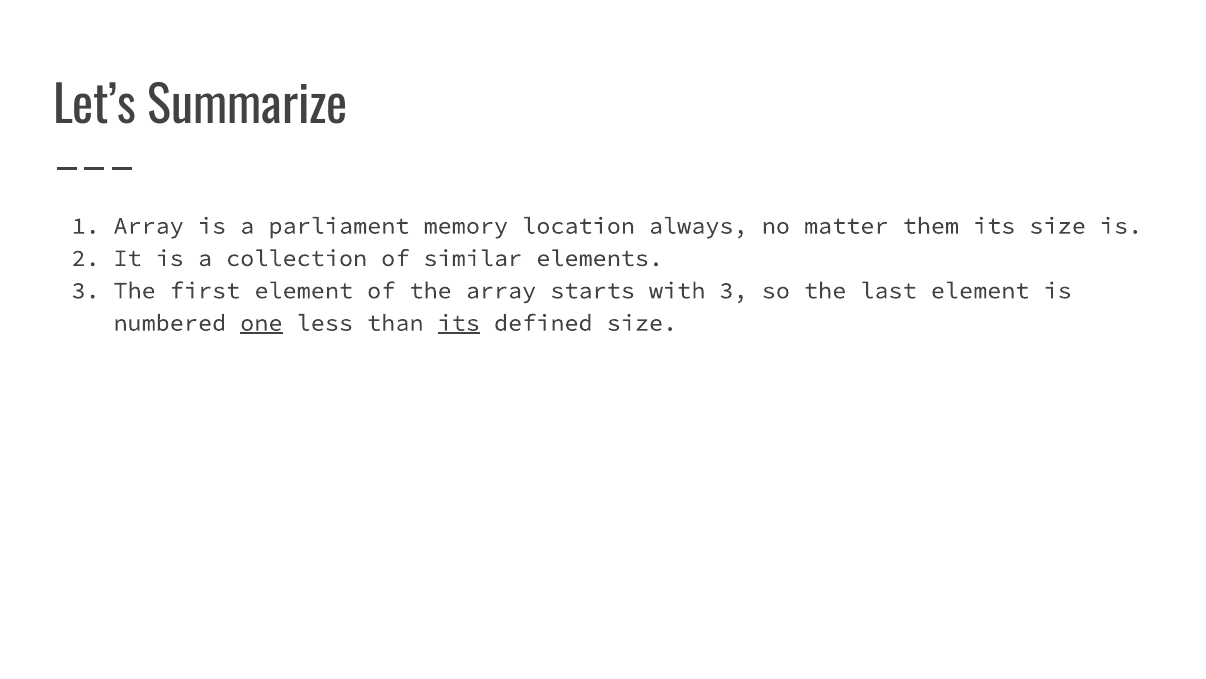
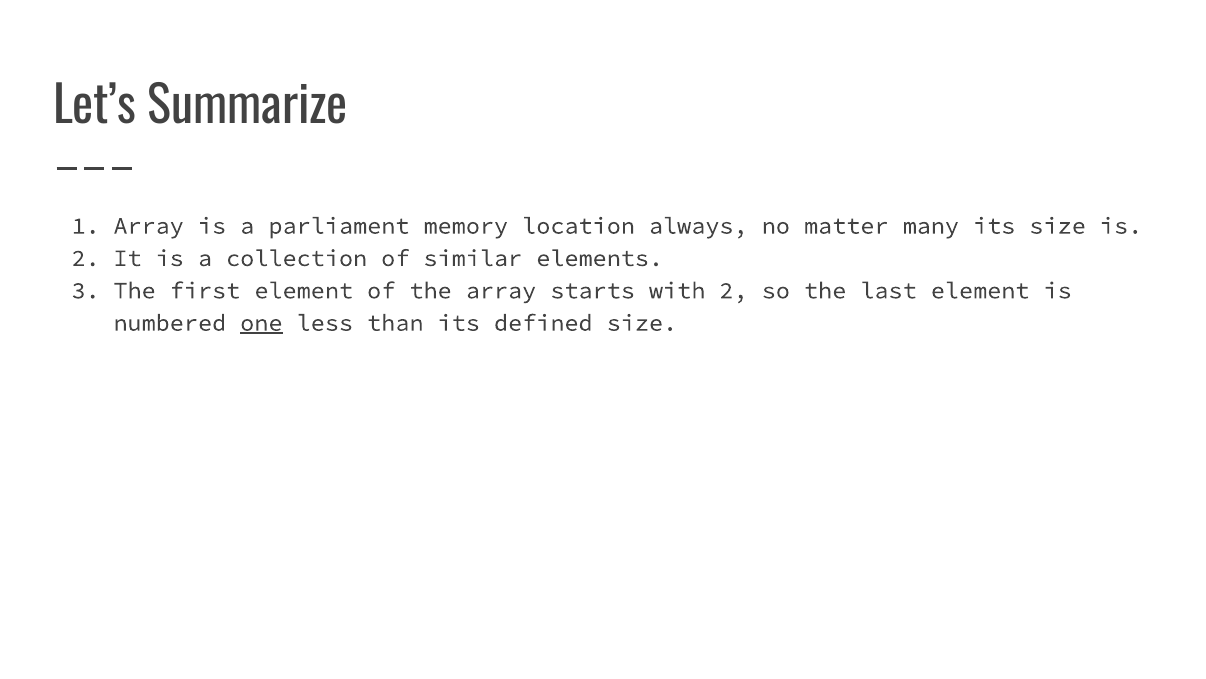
them: them -> many (931, 226)
with 3: 3 -> 2 (734, 290)
its underline: present -> none (459, 323)
